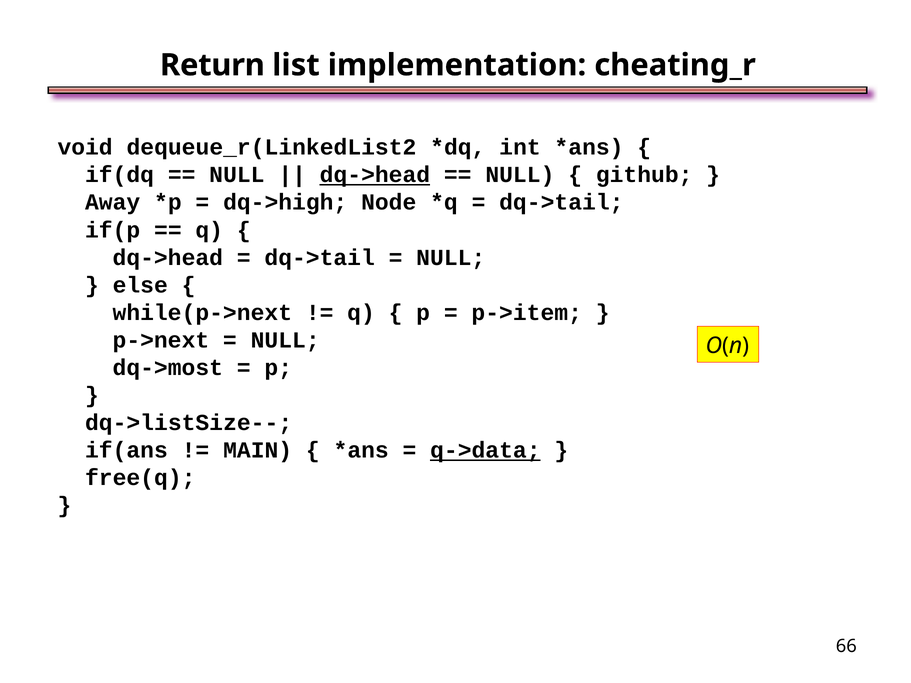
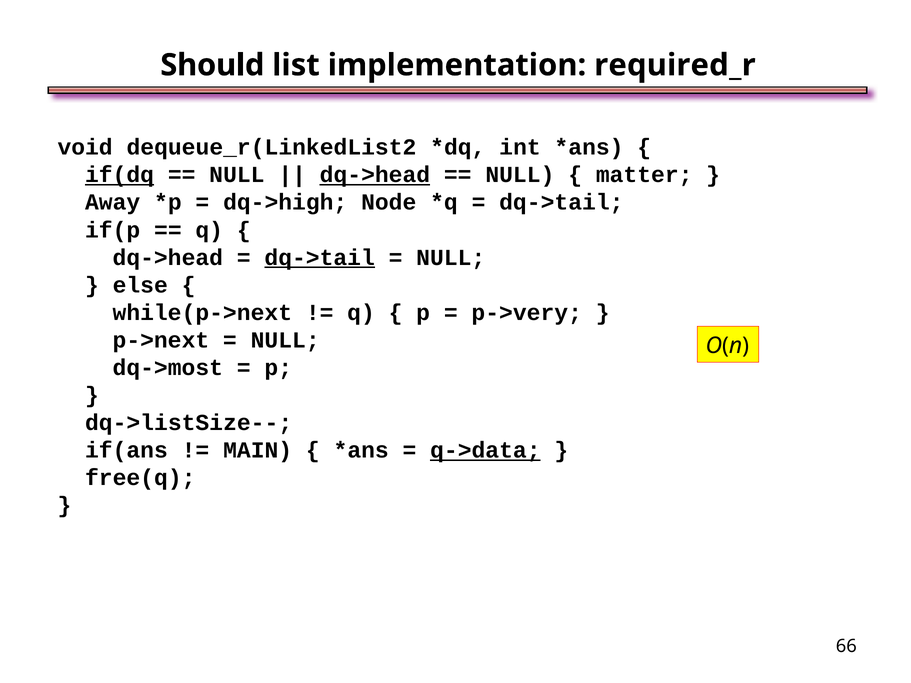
Return: Return -> Should (212, 65)
cheating_r: cheating_r -> required_r (675, 65)
if(dq underline: none -> present (120, 175)
github: github -> matter (644, 175)
dq->tail underline: none -> present (320, 258)
p->item: p->item -> p->very (527, 313)
